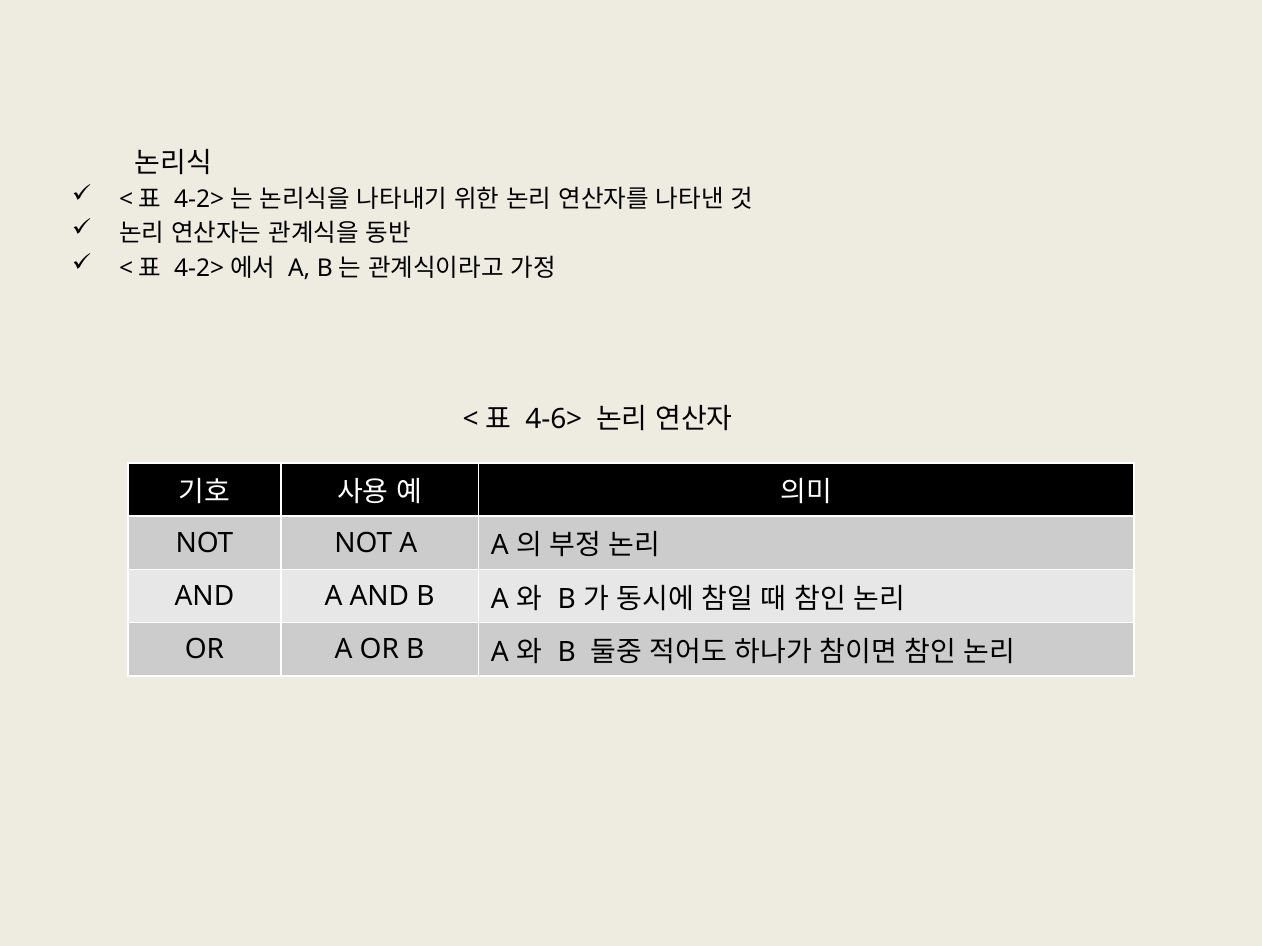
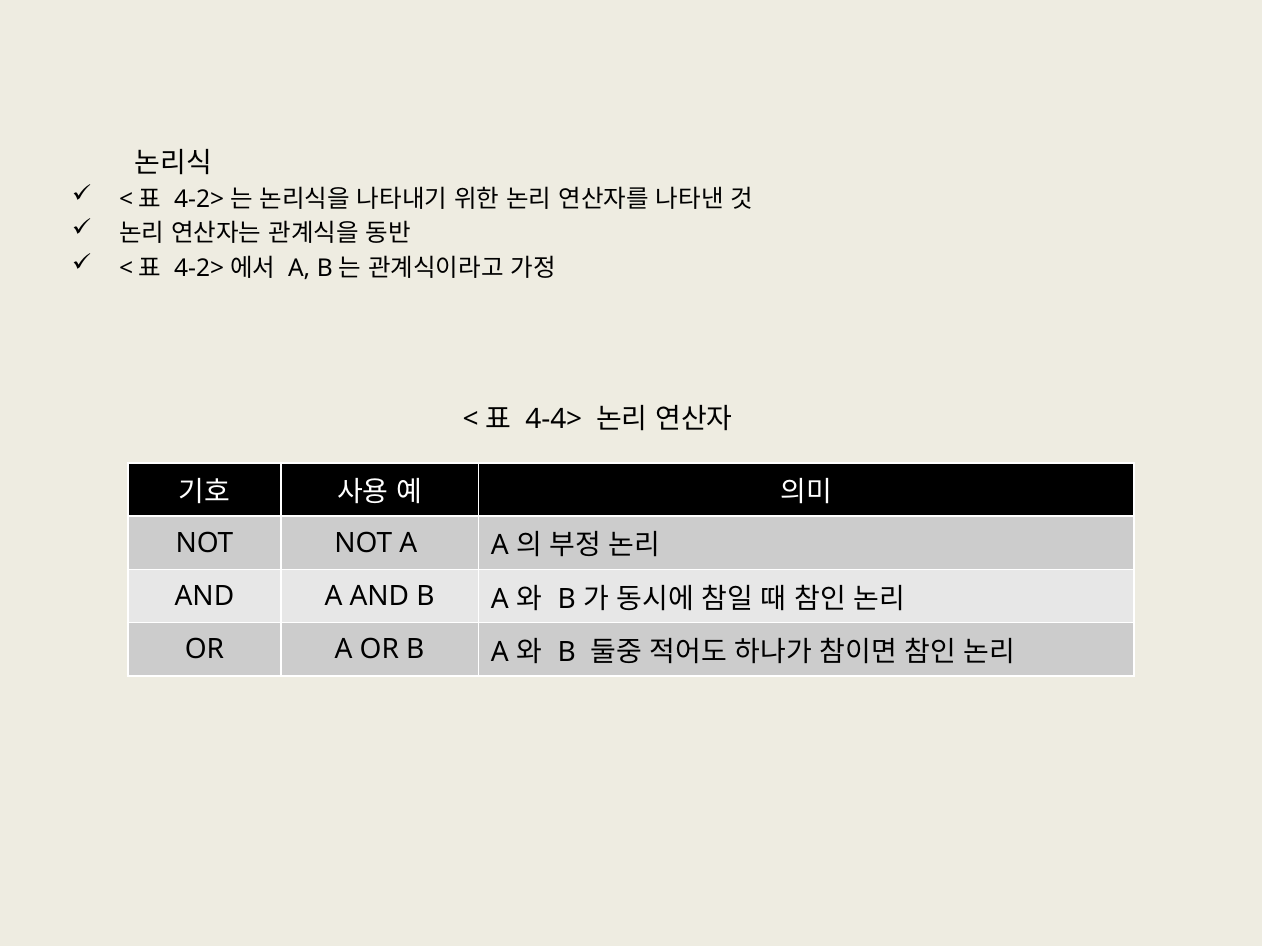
4-6>: 4-6> -> 4-4> (554, 419)
